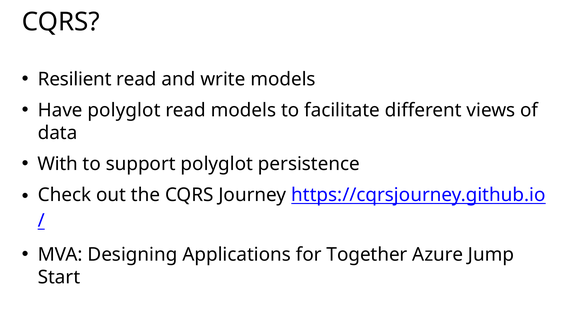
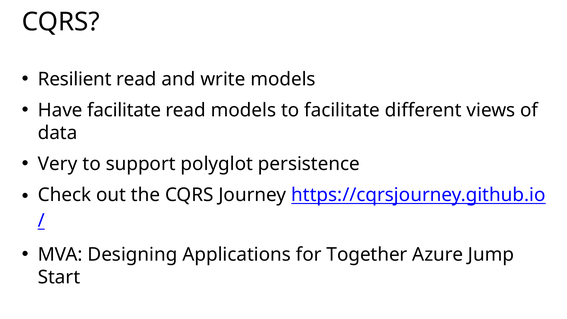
Have polyglot: polyglot -> facilitate (124, 110)
With: With -> Very (58, 164)
